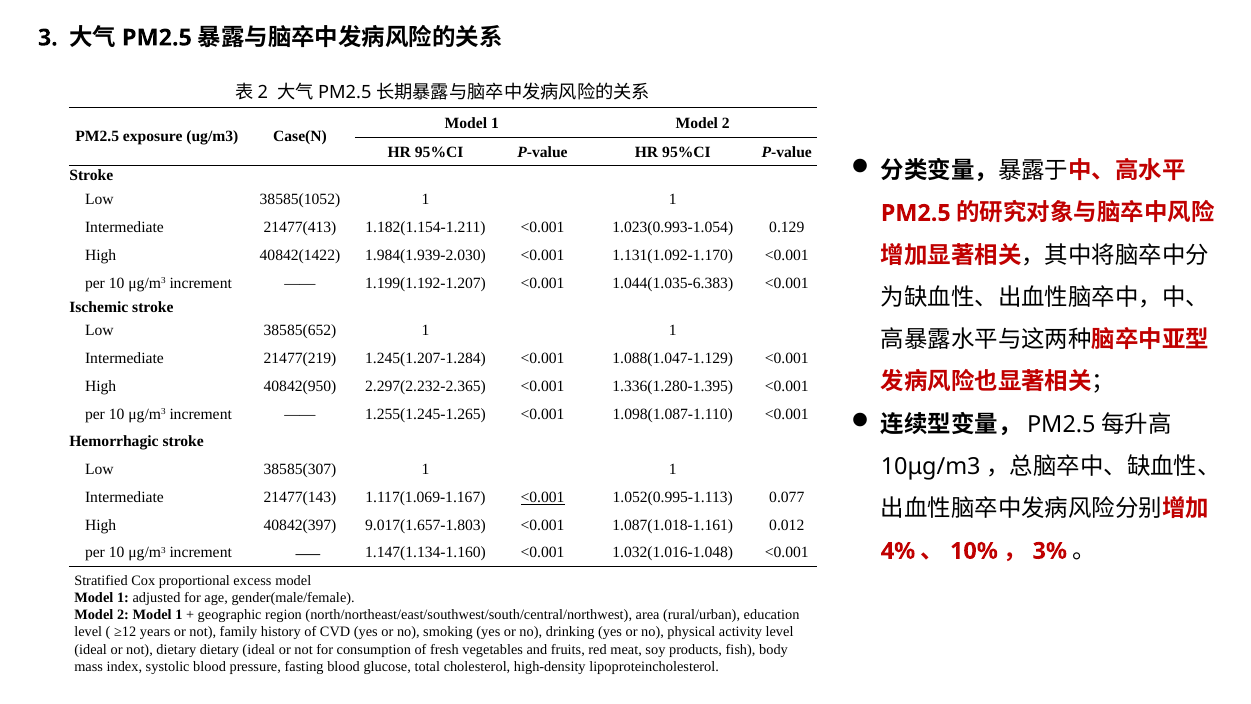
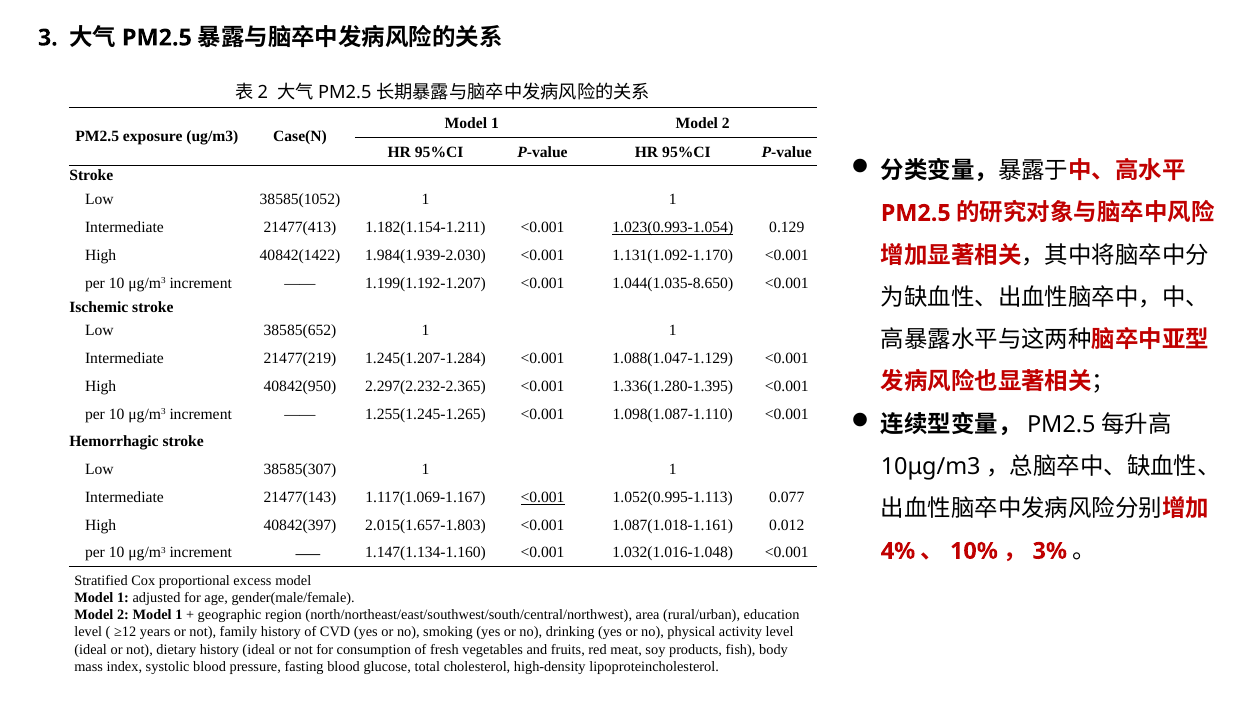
1.023(0.993-1.054 underline: none -> present (673, 227)
1.044(1.035-6.383: 1.044(1.035-6.383 -> 1.044(1.035-8.650 (673, 283)
9.017(1.657-1.803: 9.017(1.657-1.803 -> 2.015(1.657-1.803 (425, 525)
dietary dietary: dietary -> history (219, 649)
